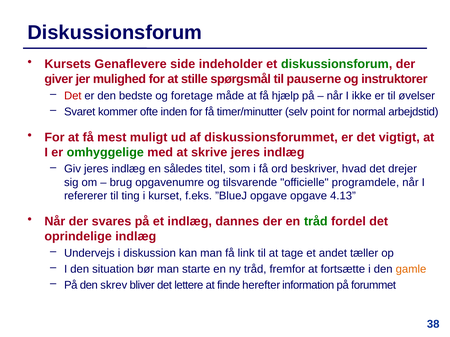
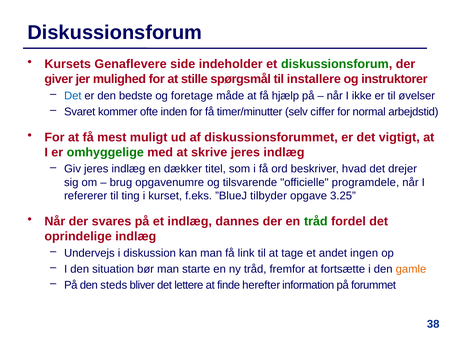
pauserne: pauserne -> installere (314, 79)
Det colour: red -> blue (73, 96)
point: point -> ciffer (323, 112)
således: således -> dækker (183, 169)
”BlueJ opgave: opgave -> tilbyder (269, 196)
4.13: 4.13 -> 3.25 (343, 196)
tæller: tæller -> ingen (364, 253)
skrev: skrev -> steds (114, 285)
